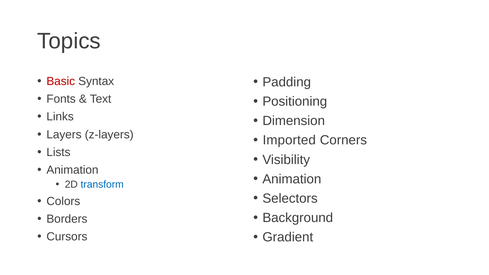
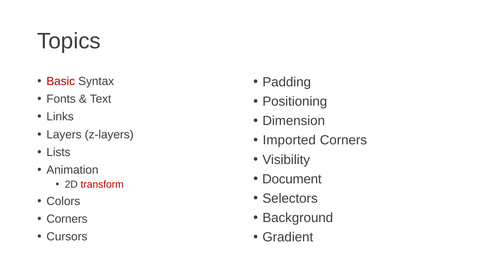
Animation: Animation -> Document (292, 179)
transform colour: blue -> red (102, 184)
Borders: Borders -> Corners (67, 219)
